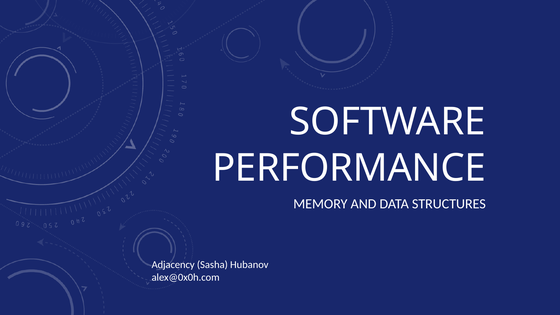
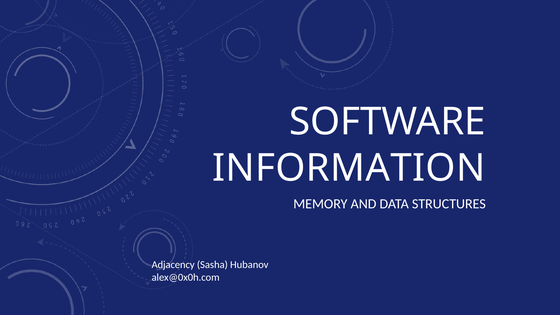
PERFORMANCE: PERFORMANCE -> INFORMATION (349, 168)
